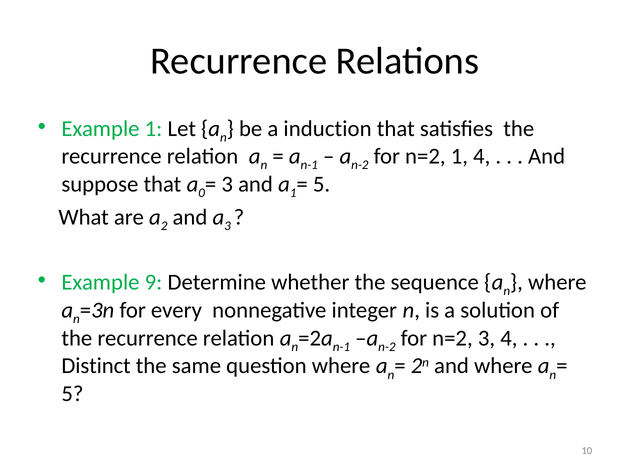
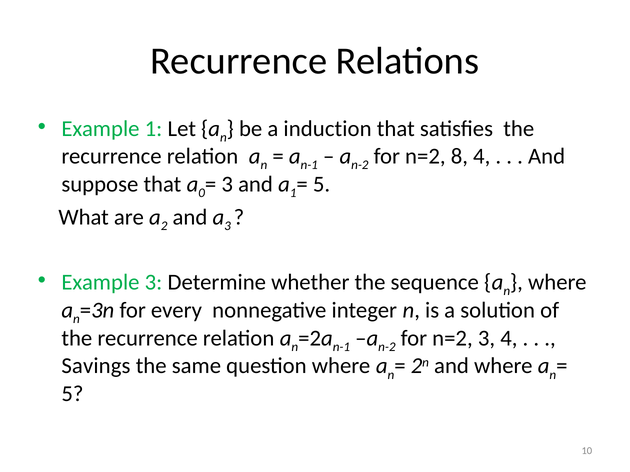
n=2 1: 1 -> 8 (459, 157)
Example 9: 9 -> 3 (153, 283)
Distinct: Distinct -> Savings (96, 366)
